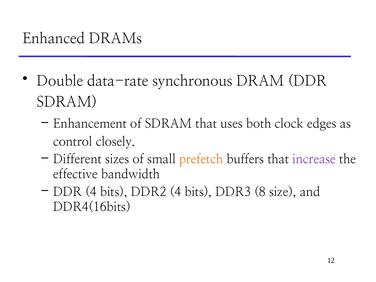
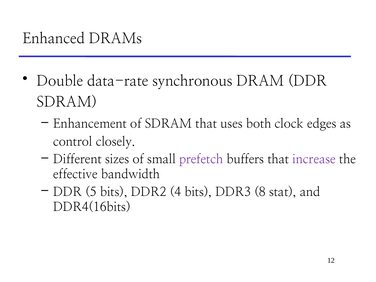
prefetch colour: orange -> purple (201, 159)
DDR 4: 4 -> 5 (91, 192)
size: size -> stat (283, 192)
